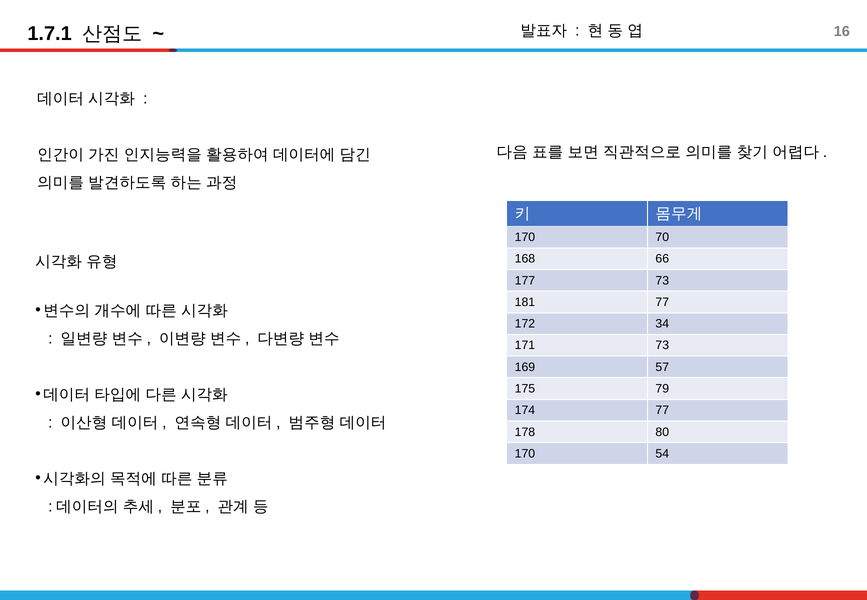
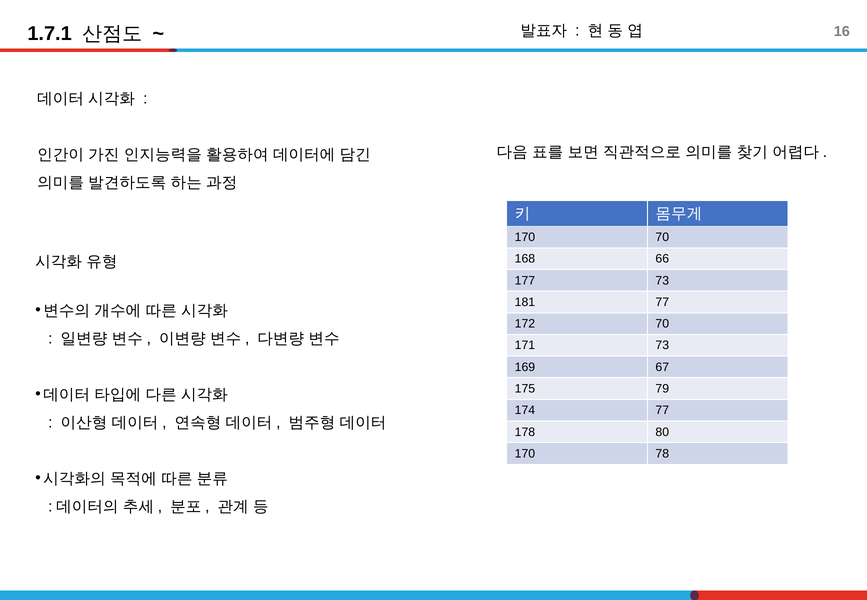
172 34: 34 -> 70 (662, 324)
57: 57 -> 67 (662, 367)
54: 54 -> 78 (662, 454)
